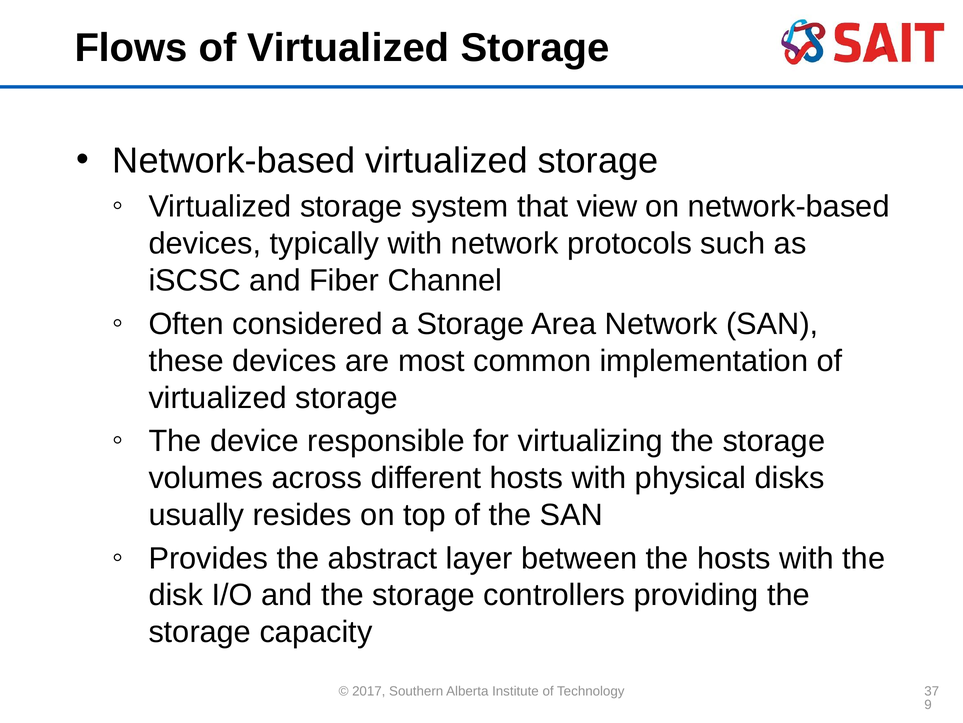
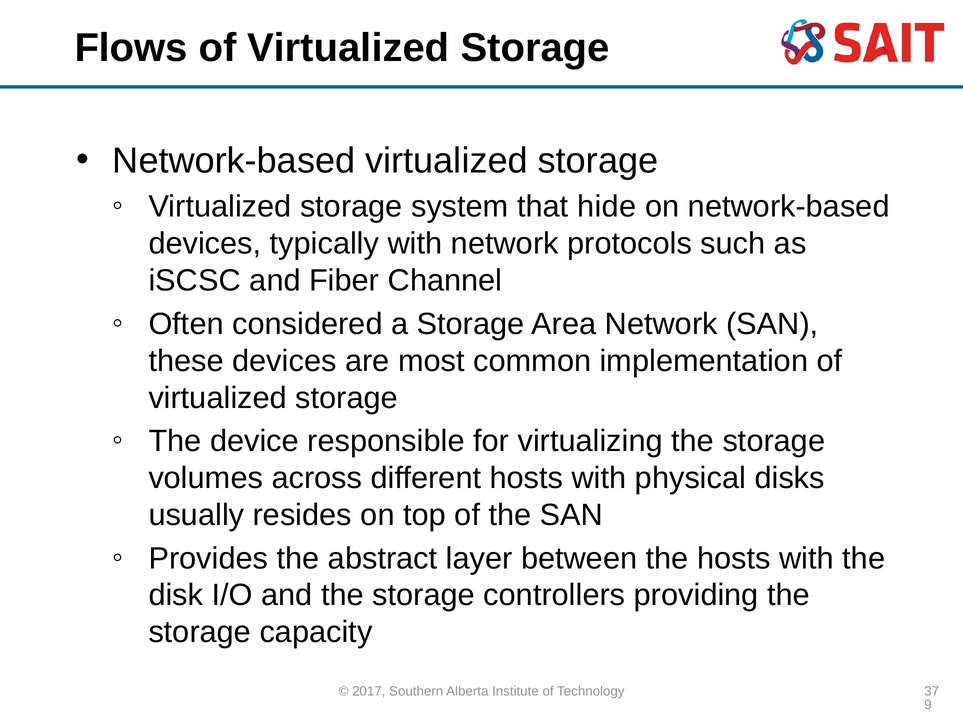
view: view -> hide (607, 207)
